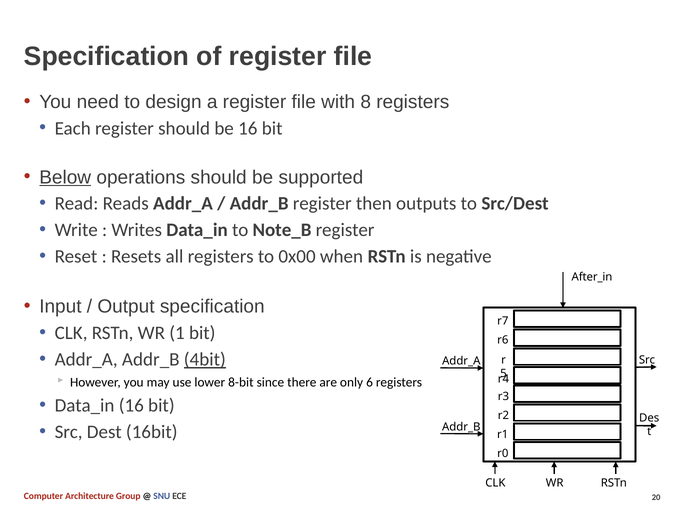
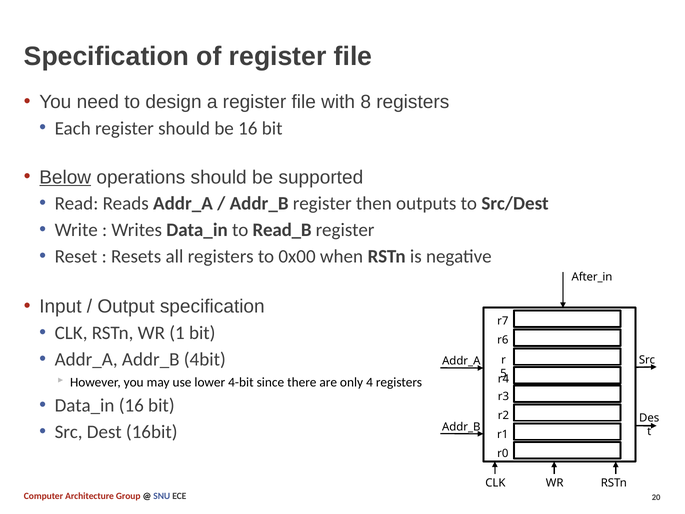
Note_B: Note_B -> Read_B (282, 230)
4bit underline: present -> none (205, 359)
8-bit: 8-bit -> 4-bit (241, 382)
6: 6 -> 4 (370, 382)
